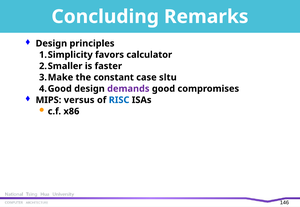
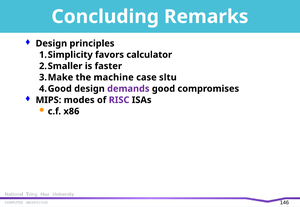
constant: constant -> machine (114, 78)
versus: versus -> modes (79, 100)
RISC colour: blue -> purple (119, 100)
